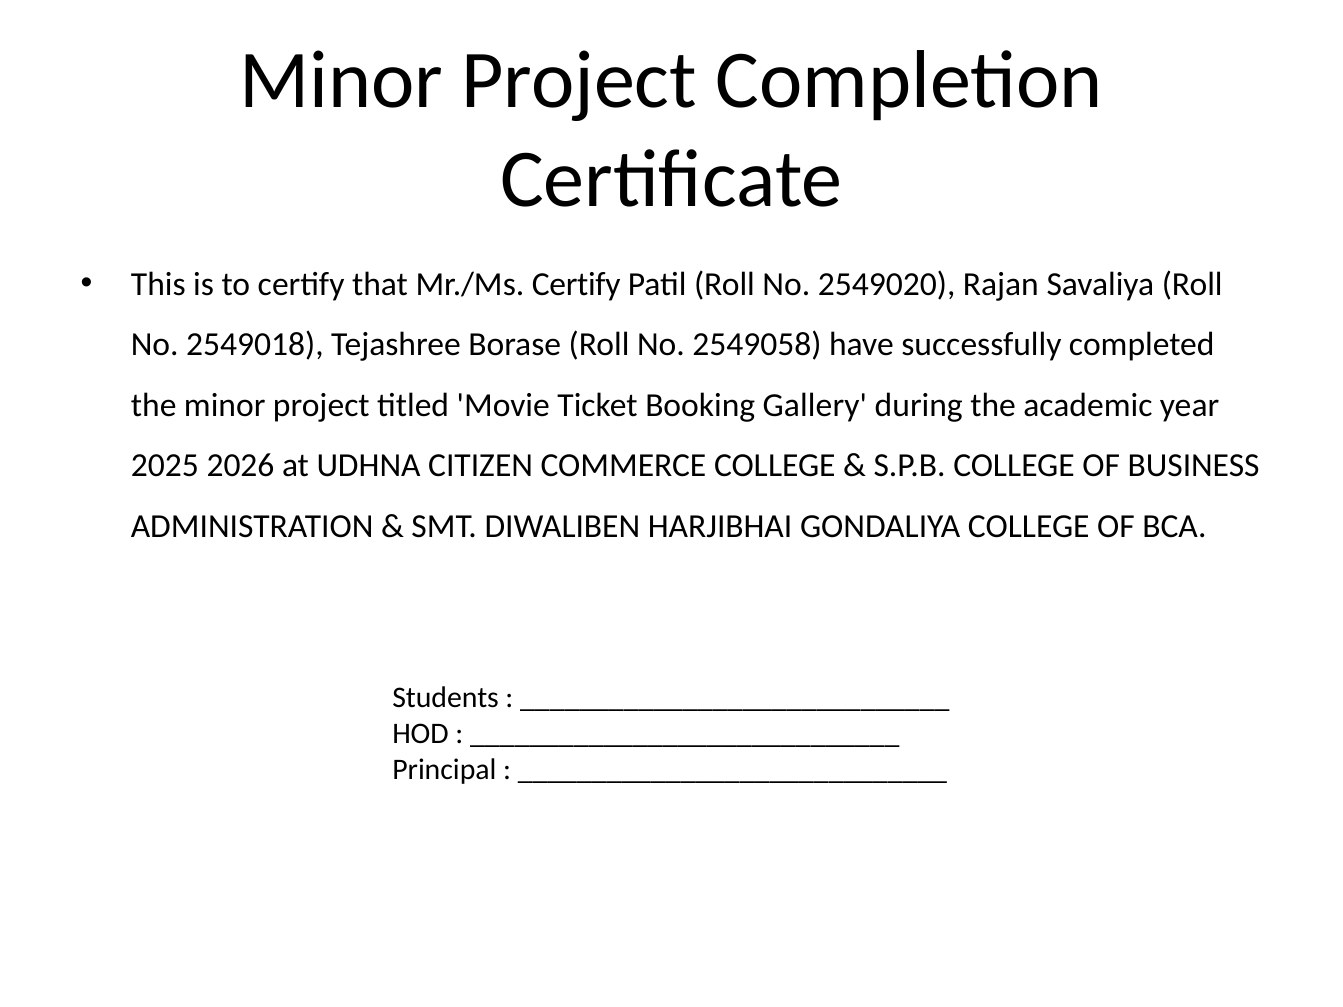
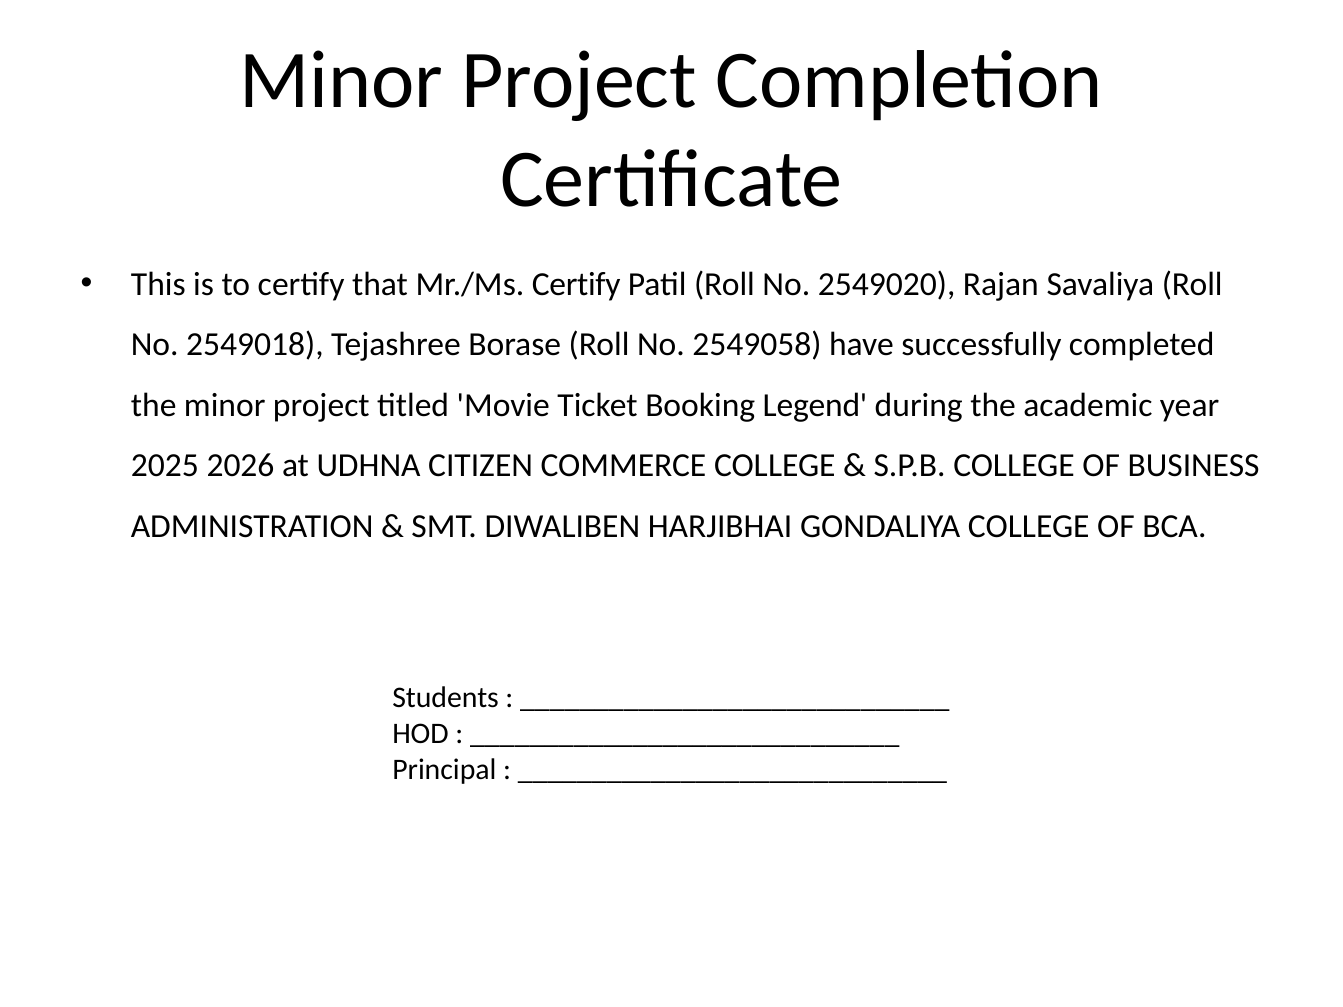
Gallery: Gallery -> Legend (815, 405)
